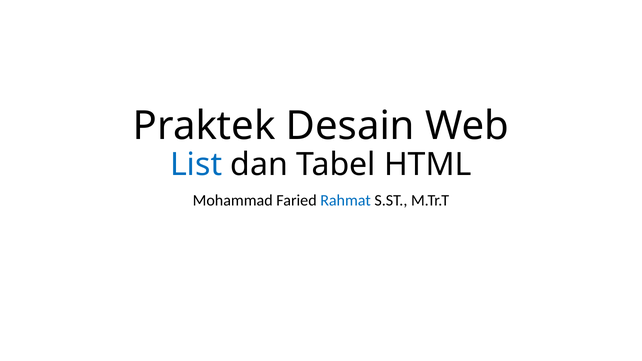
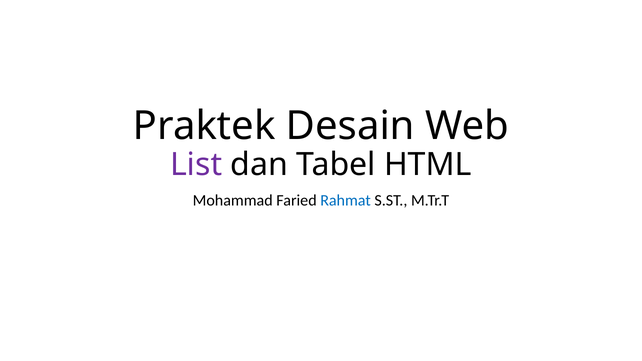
List colour: blue -> purple (196, 165)
